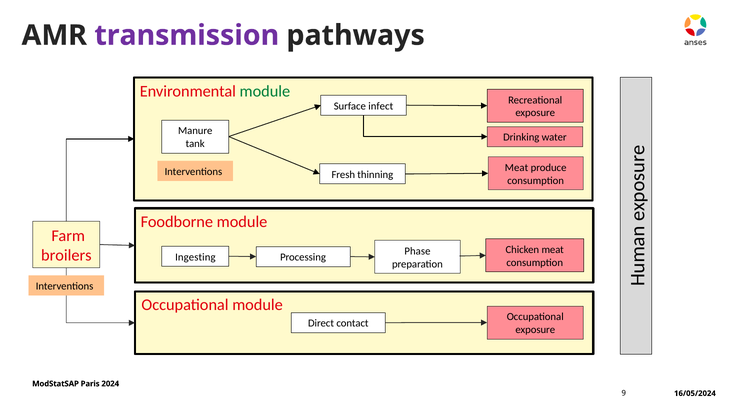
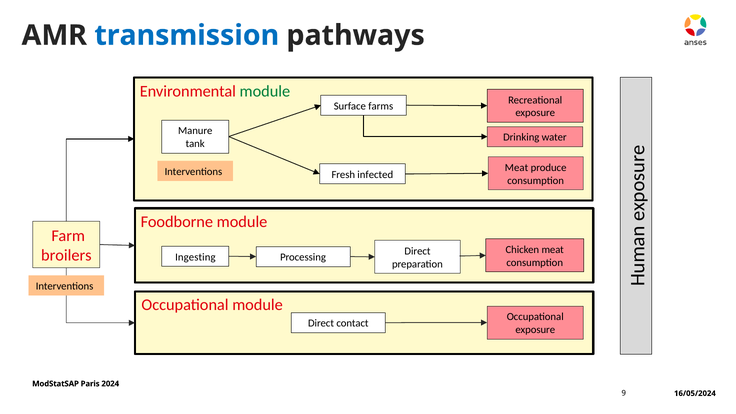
transmission colour: purple -> blue (187, 35)
infect: infect -> farms (381, 106)
thinning: thinning -> infected (375, 175)
Phase: Phase -> Direct (418, 251)
